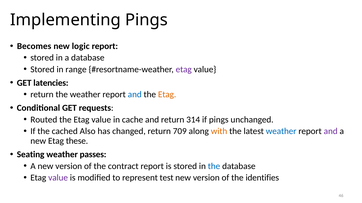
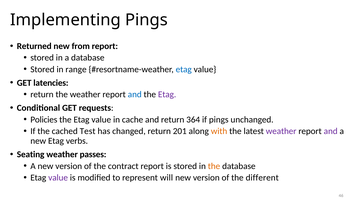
Becomes: Becomes -> Returned (34, 46)
logic: logic -> from (81, 46)
etag colour: purple -> blue (184, 70)
Etag colour: orange -> purple (167, 95)
Routed: Routed -> Policies (44, 120)
314: 314 -> 364 (193, 120)
Also: Also -> Test (88, 132)
709: 709 -> 201 (180, 132)
weather colour: blue -> purple (281, 132)
these: these -> verbs (77, 141)
the colour: blue -> orange (214, 167)
test: test -> will (167, 178)
identifies: identifies -> different (262, 178)
